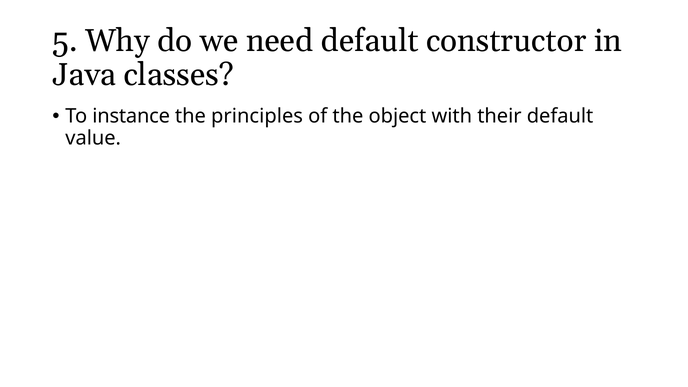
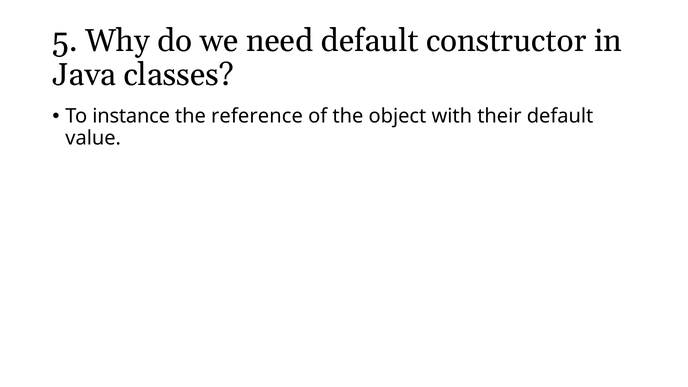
principles: principles -> reference (257, 116)
